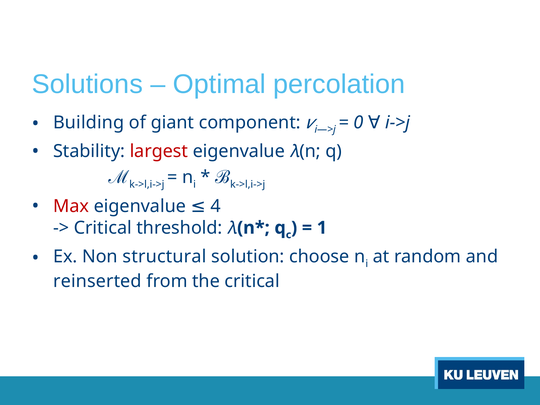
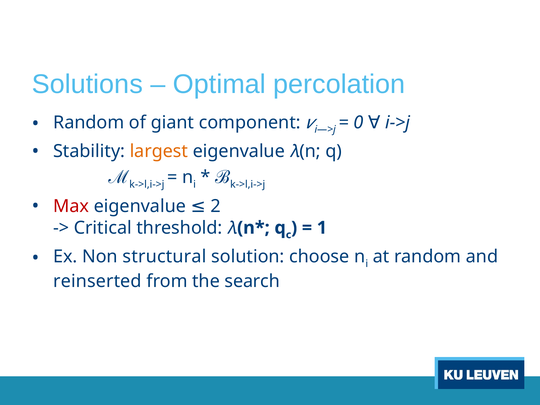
Building: Building -> Random (89, 122)
largest colour: red -> orange (159, 151)
4: 4 -> 2 (216, 206)
the critical: critical -> search (252, 281)
